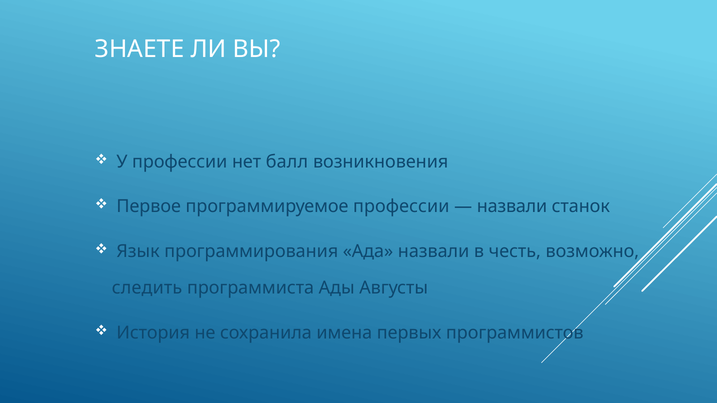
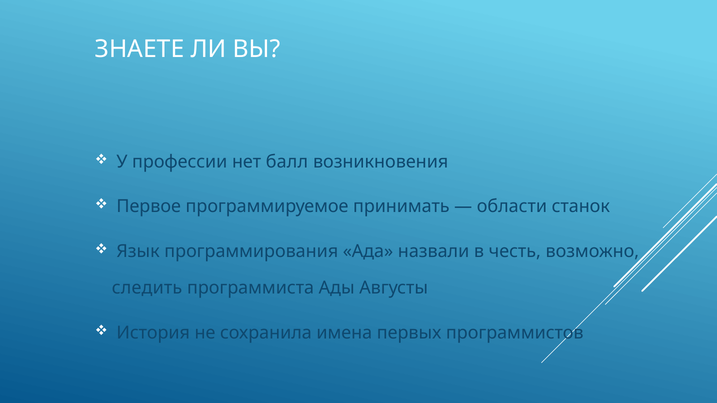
программируемое профессии: профессии -> принимать (401, 207)
назвали: назвали -> области (512, 207)
